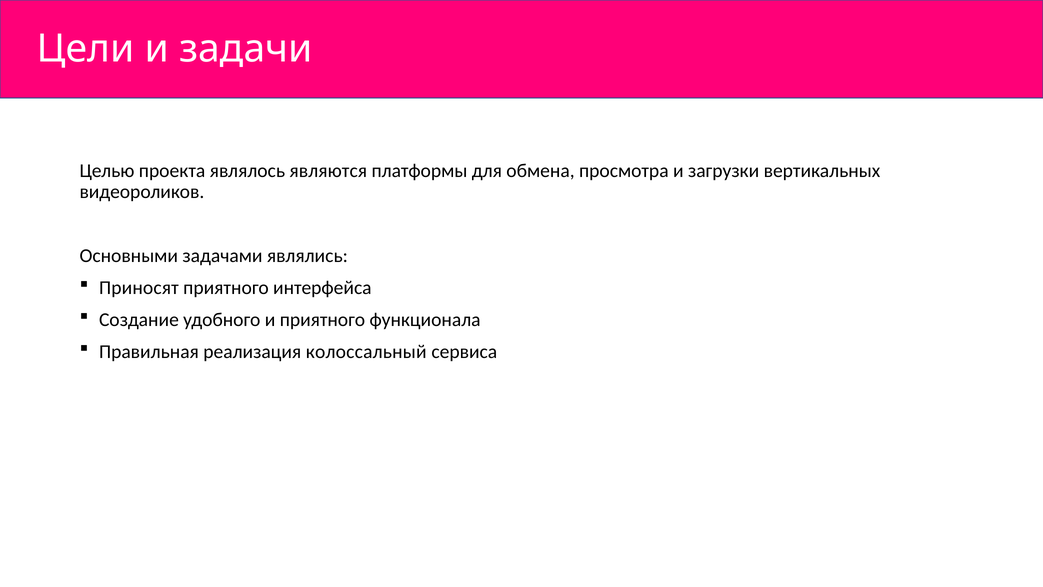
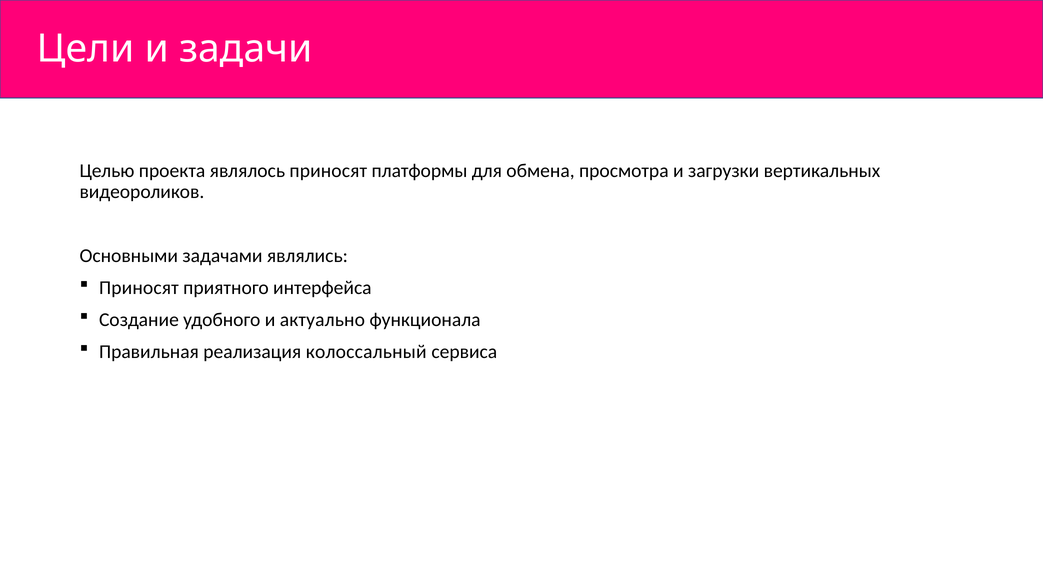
являлось являются: являются -> приносят (328, 171)
и приятного: приятного -> актуально (322, 320)
